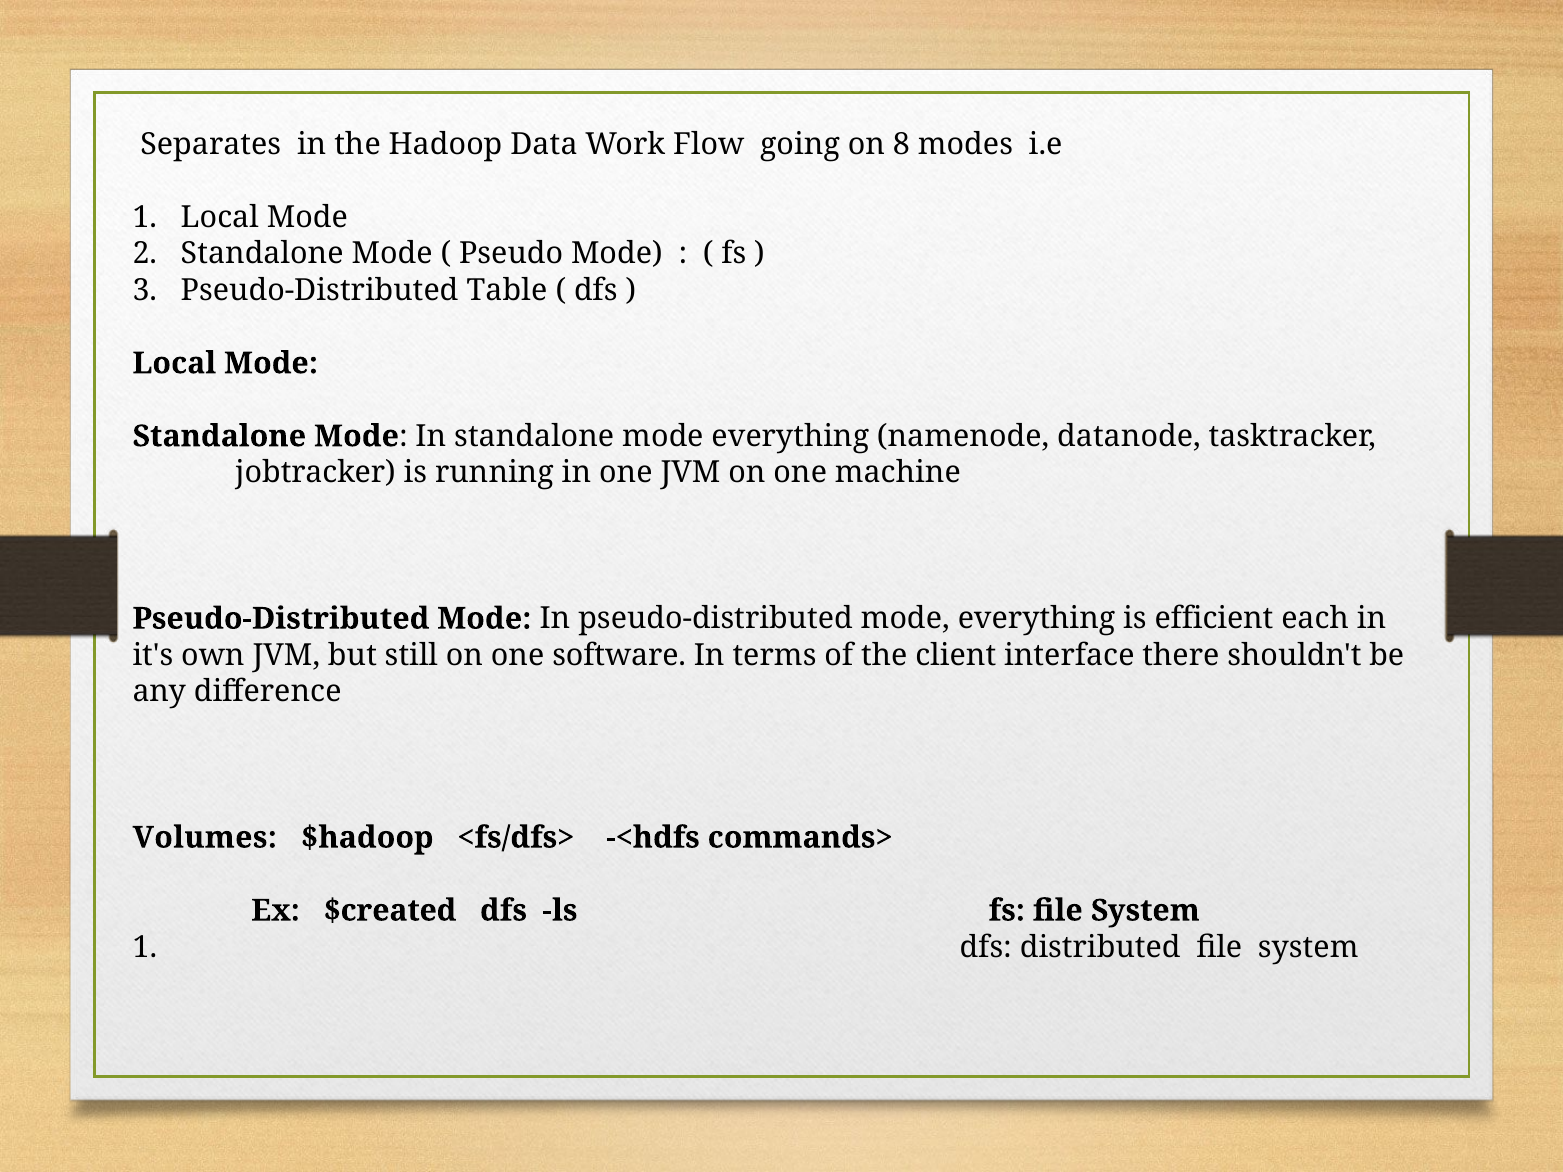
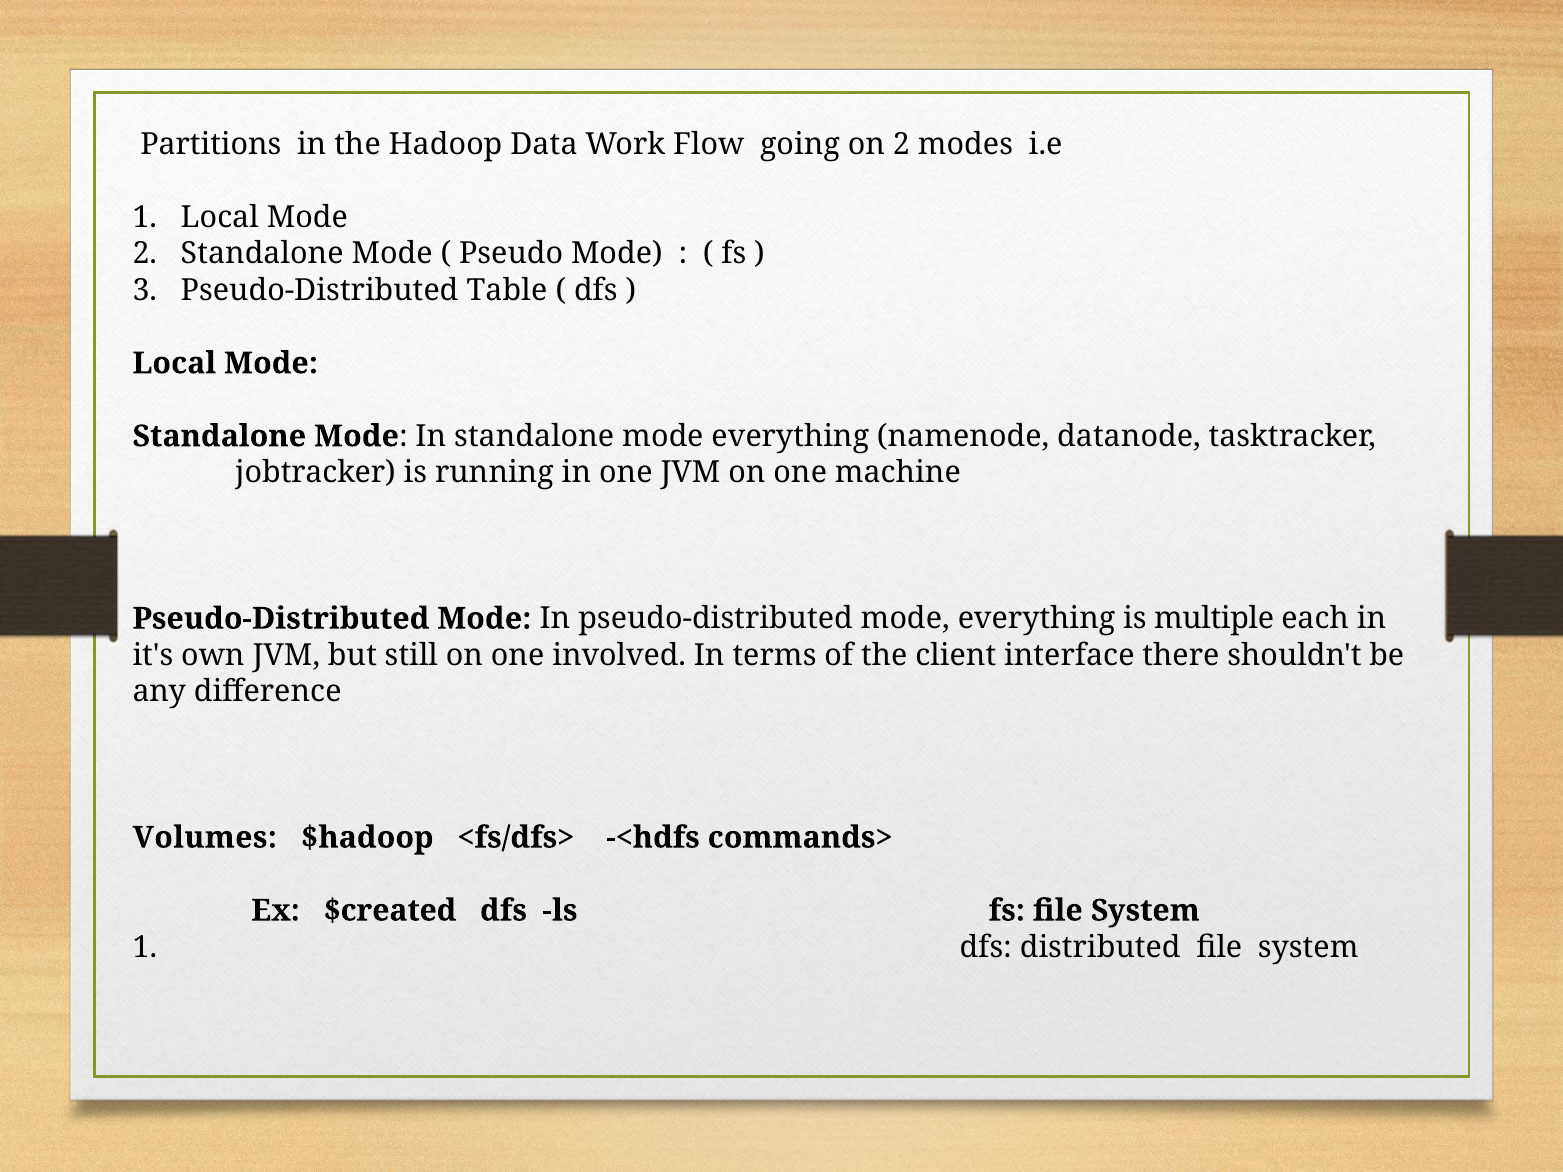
Separates: Separates -> Partitions (211, 144)
on 8: 8 -> 2 (901, 144)
efficient: efficient -> multiple (1214, 619)
software: software -> involved (619, 655)
